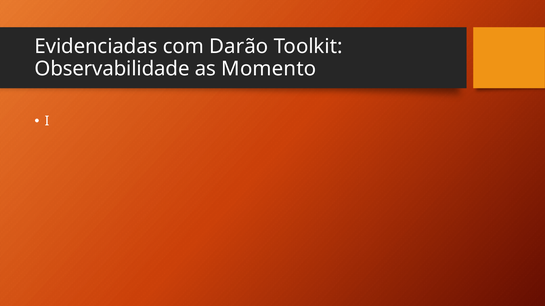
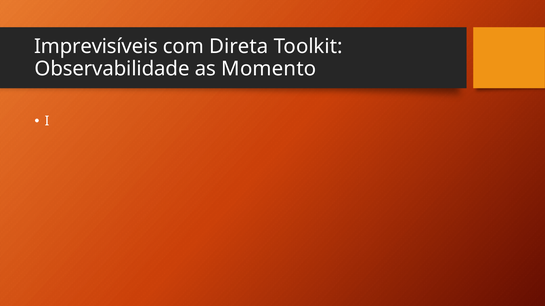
Evidenciadas: Evidenciadas -> Imprevisíveis (96, 47)
Darão: Darão -> Direta (239, 47)
